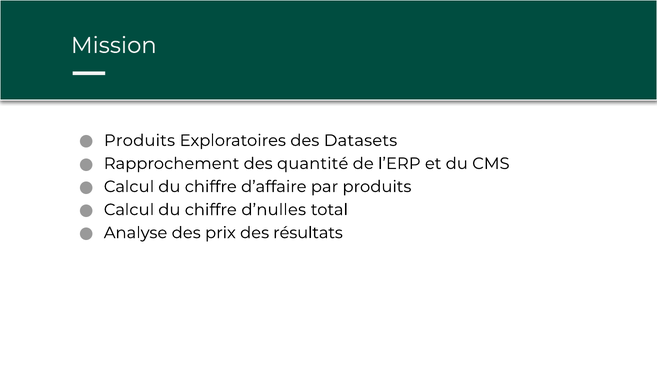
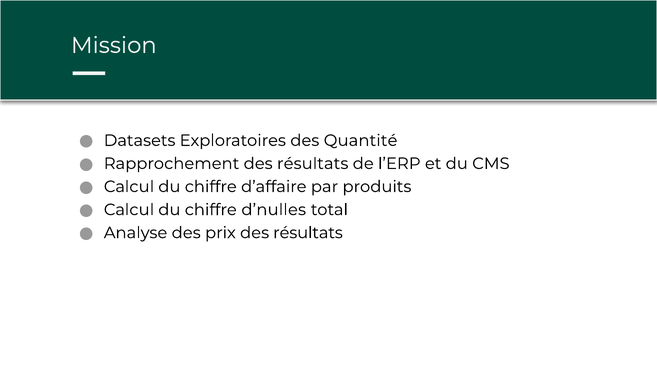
Produits: Produits -> Datasets (140, 140)
Datasets: Datasets -> Quantité (361, 140)
Rapprochement des quantité: quantité -> résultats (313, 163)
